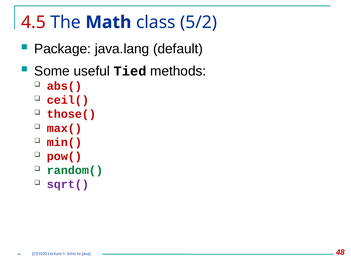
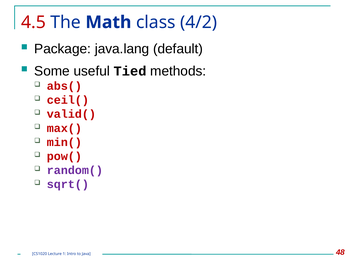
5/2: 5/2 -> 4/2 (199, 22)
those(: those( -> valid( (71, 114)
random( colour: green -> purple (75, 170)
